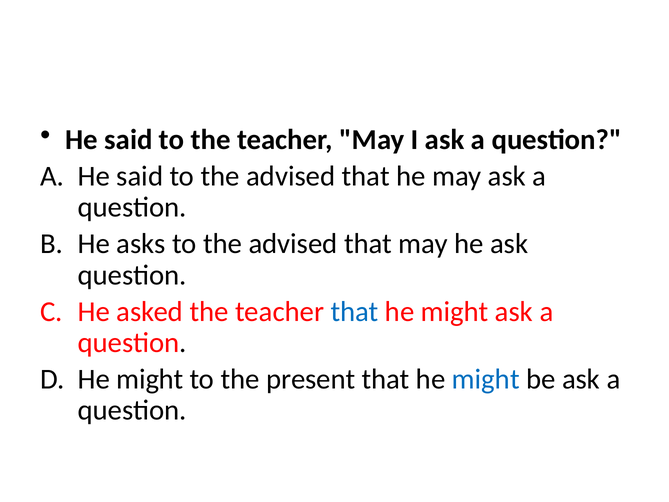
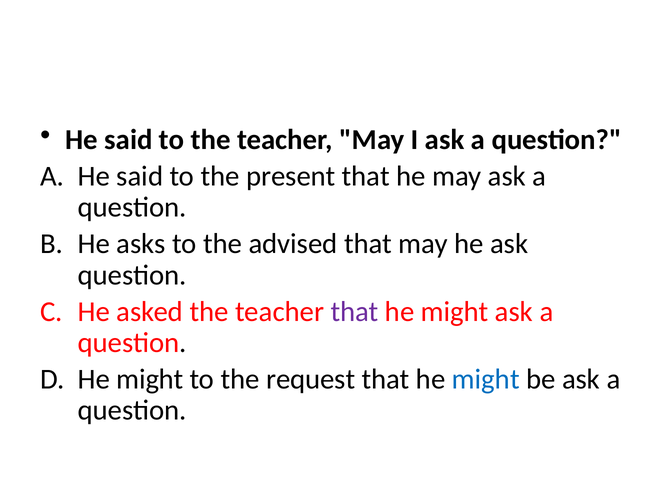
said to the advised: advised -> present (291, 176)
that colour: blue -> purple (355, 311)
present: present -> request (311, 379)
